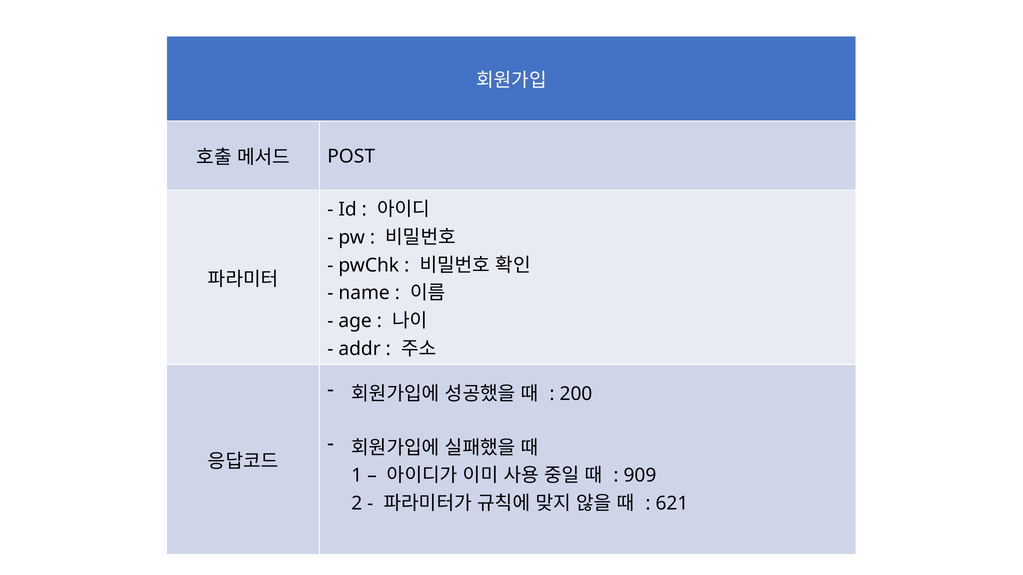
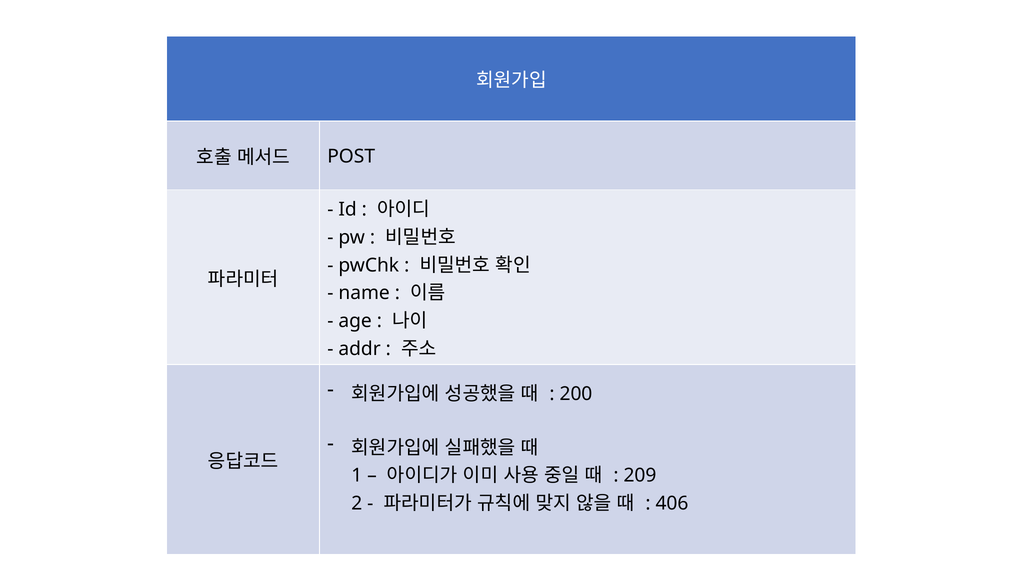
909: 909 -> 209 (640, 476)
621: 621 -> 406 (672, 504)
